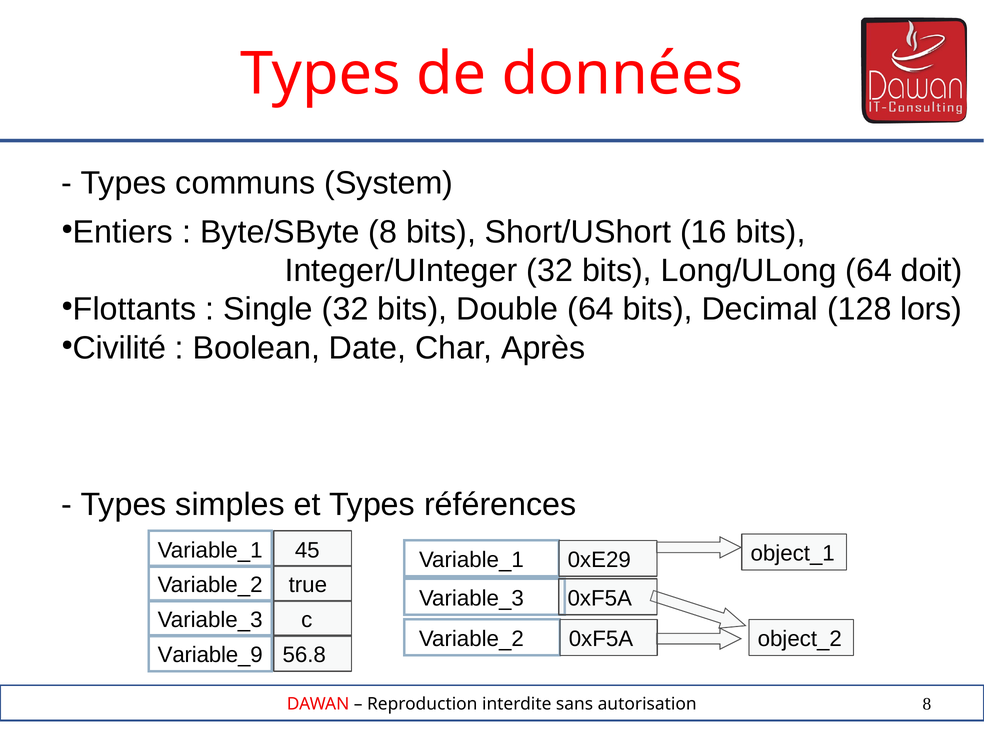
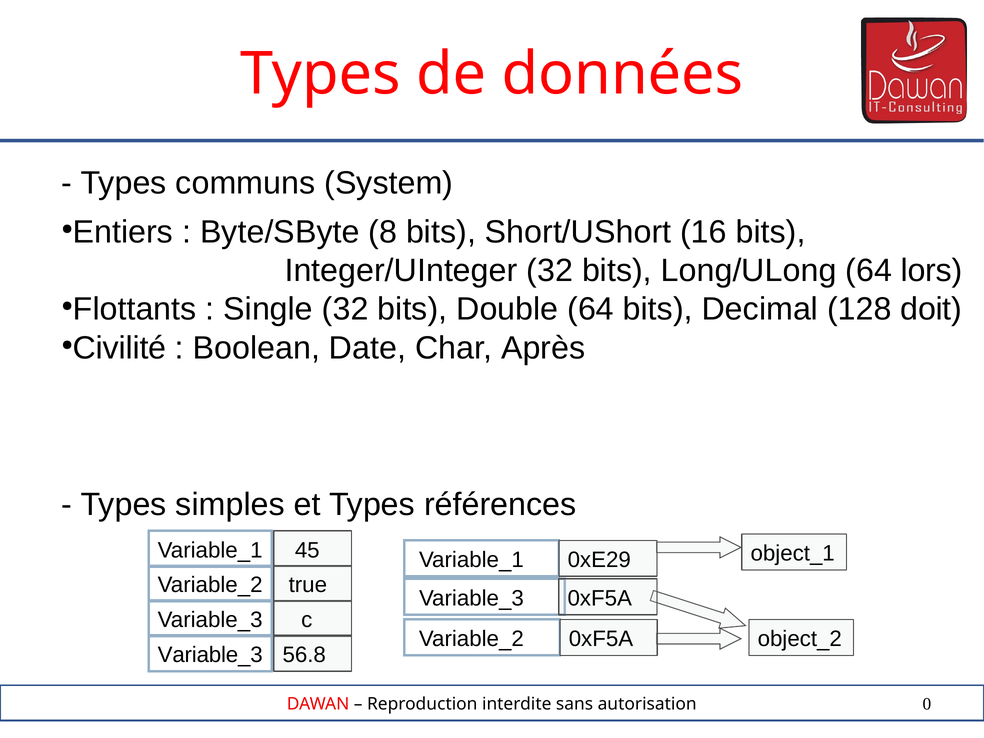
doit: doit -> lors (932, 271)
lors: lors -> doit (931, 309)
Variable_9: Variable_9 -> Variable_3 (210, 655)
8: 8 -> 0 (927, 704)
